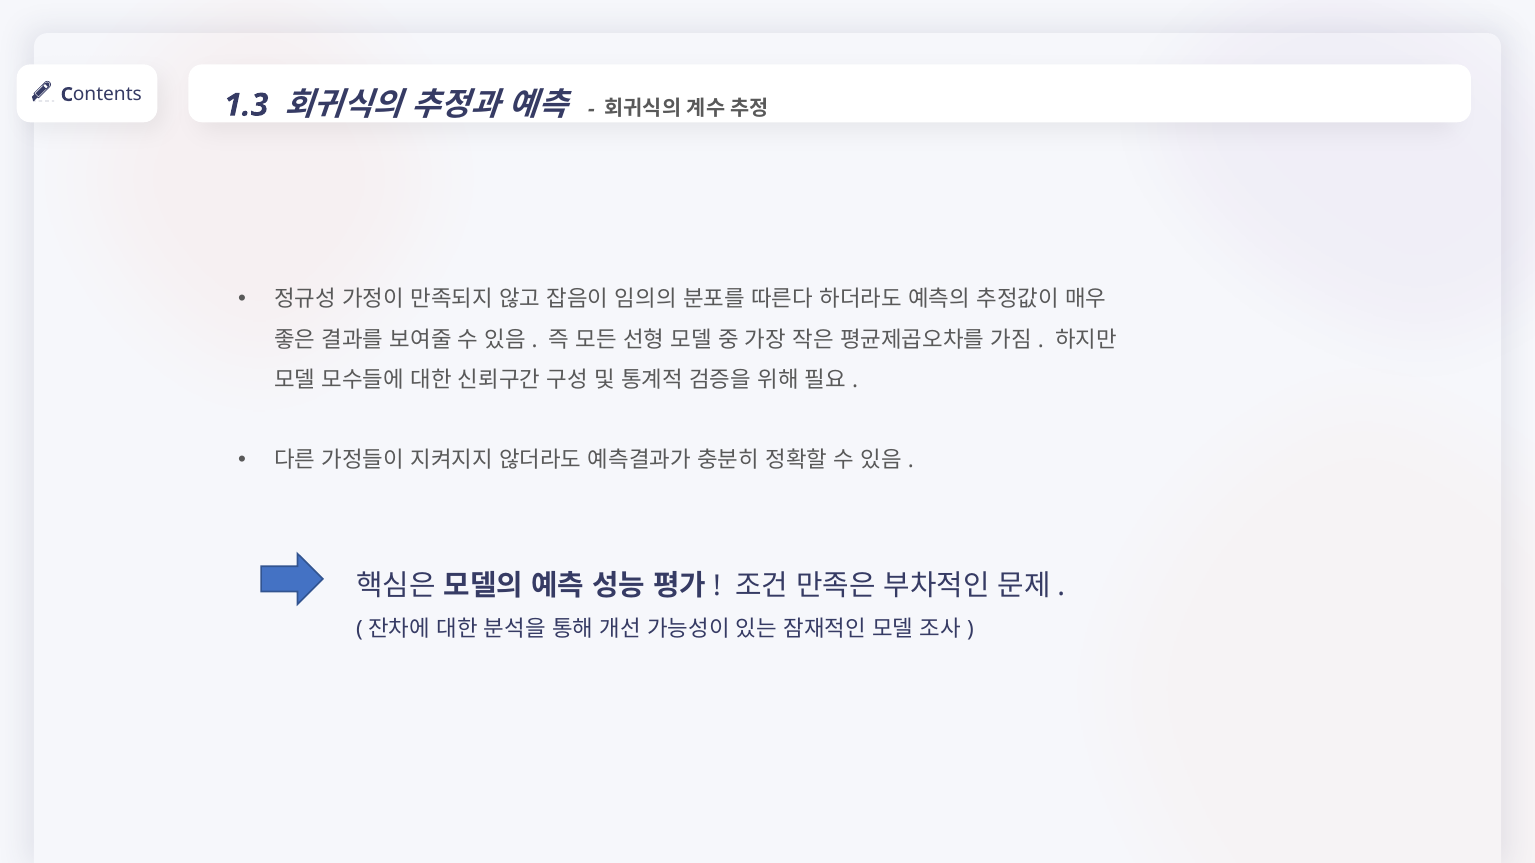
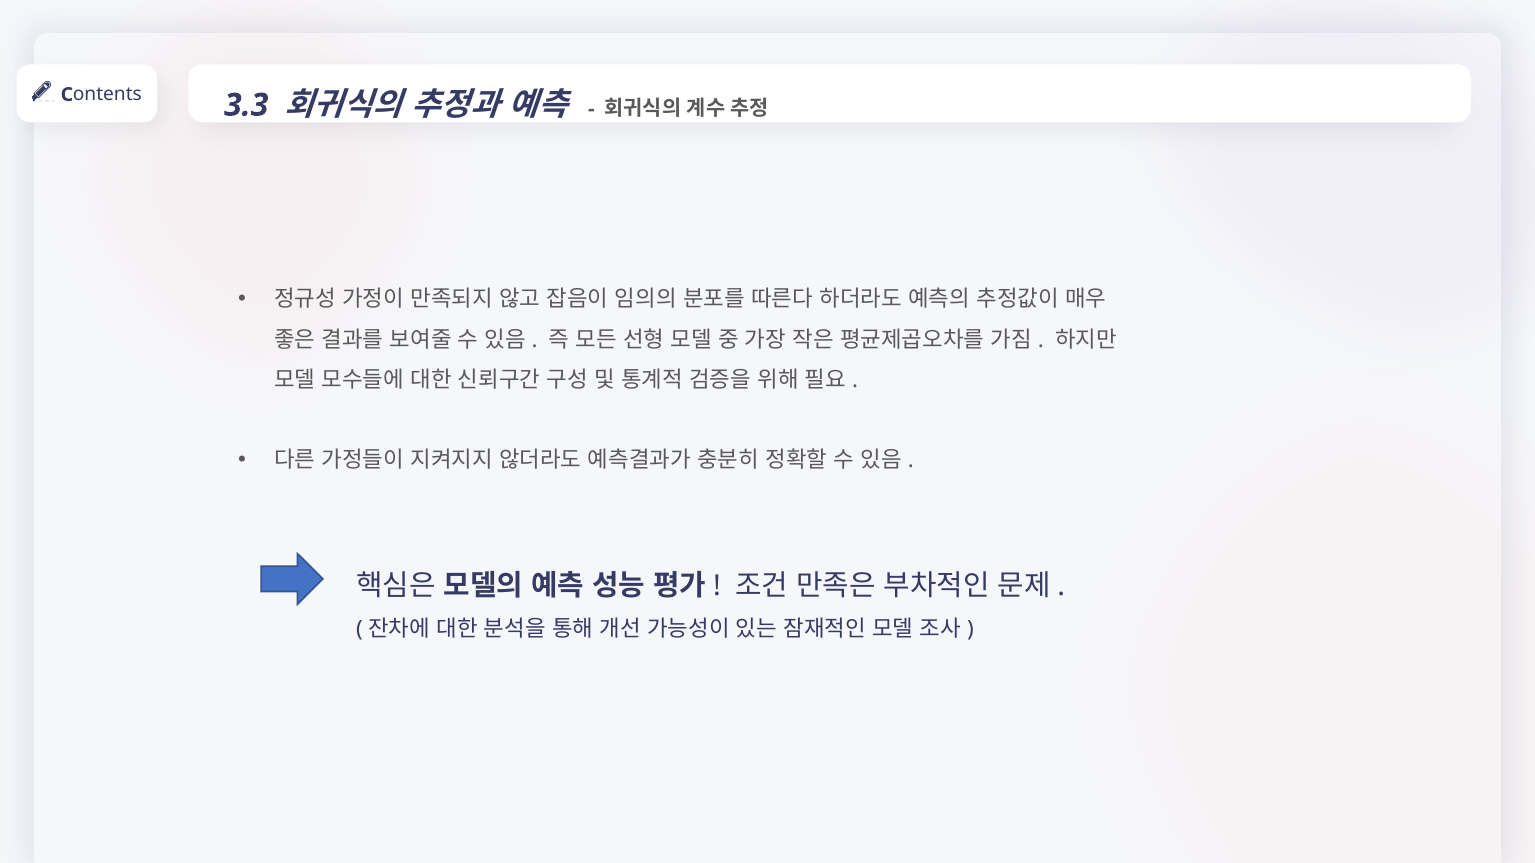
1.3: 1.3 -> 3.3 (246, 105)
